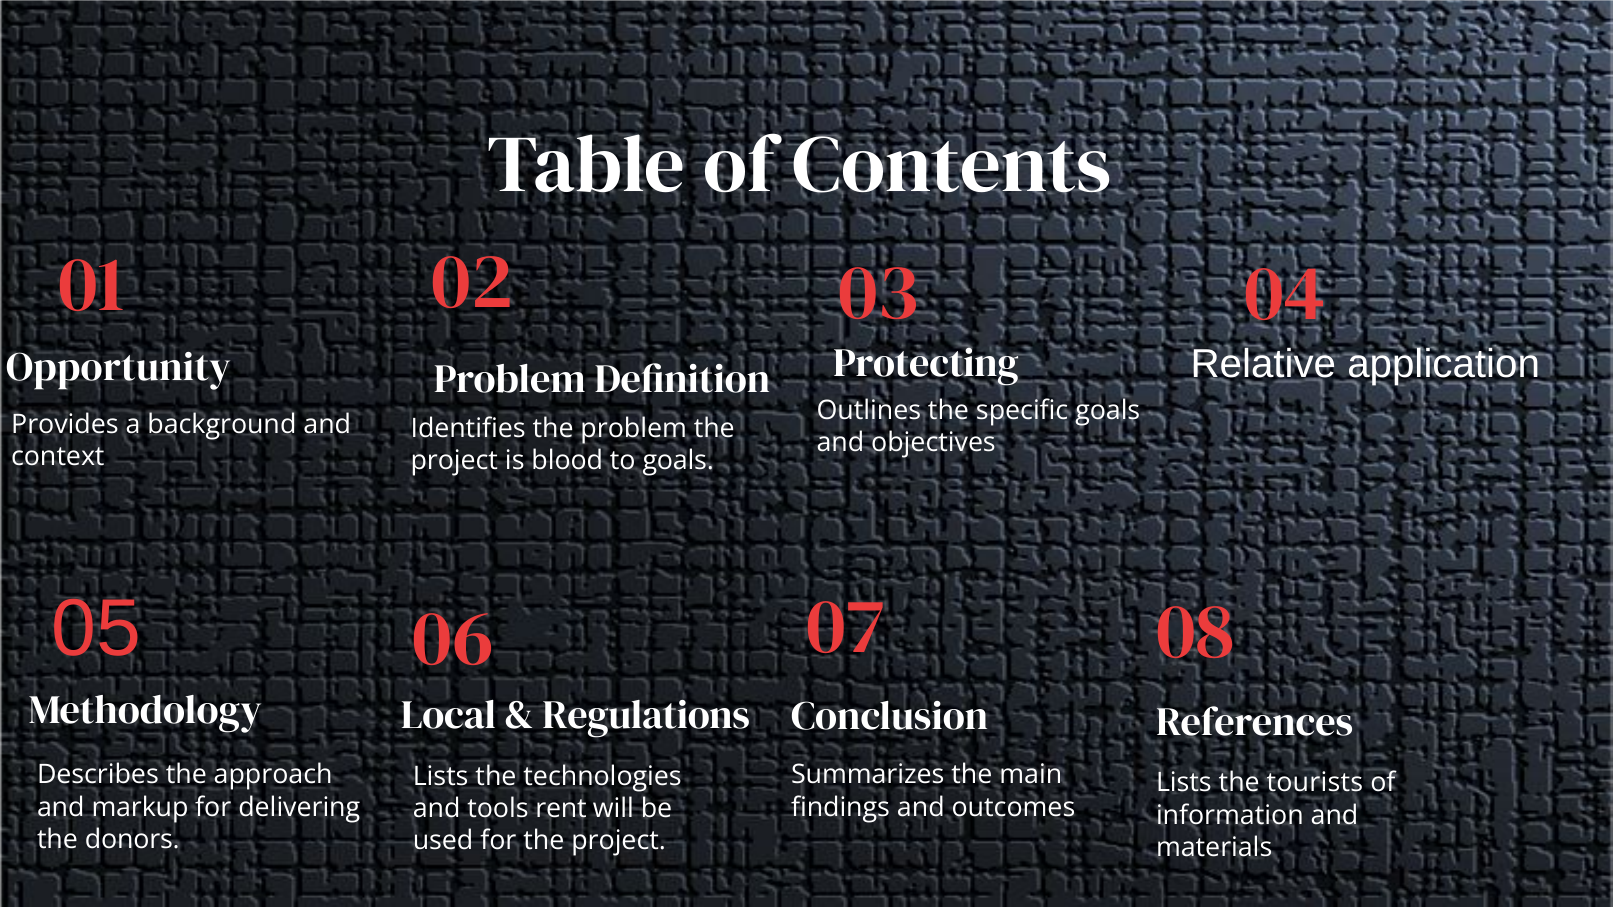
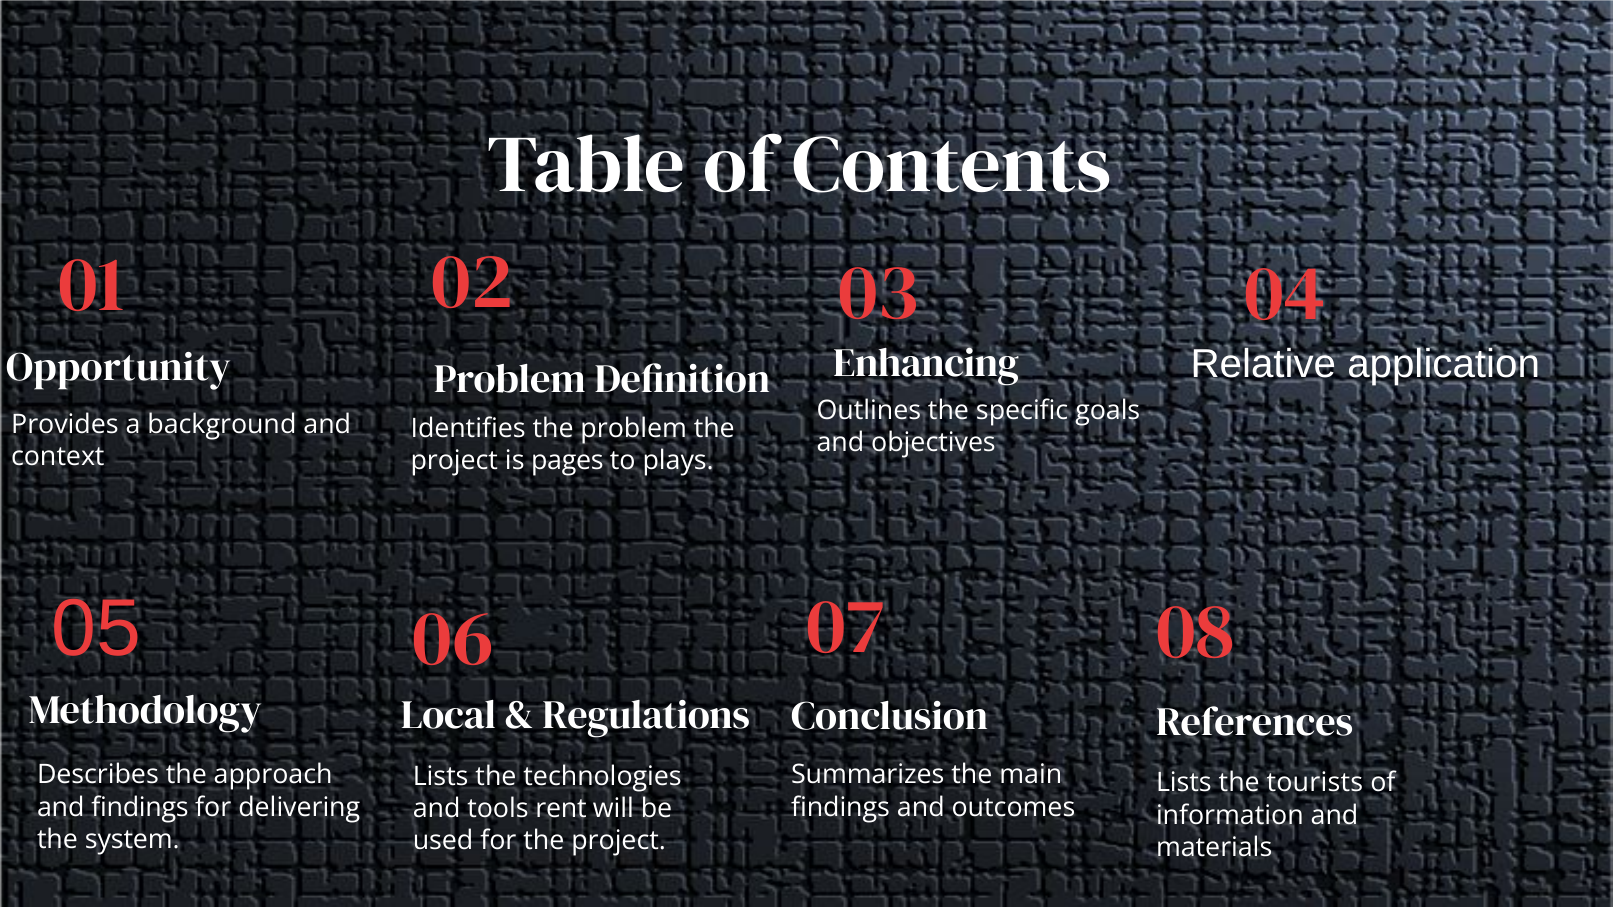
Protecting: Protecting -> Enhancing (926, 364)
blood: blood -> pages (567, 461)
to goals: goals -> plays (678, 461)
and markup: markup -> findings (140, 807)
donors: donors -> system (132, 840)
